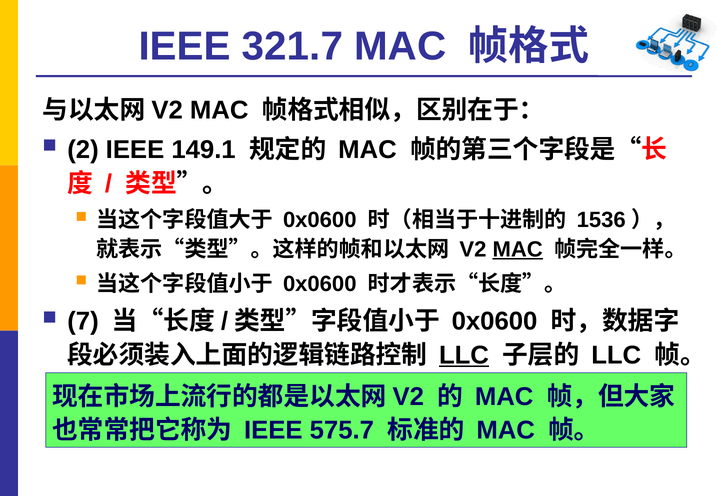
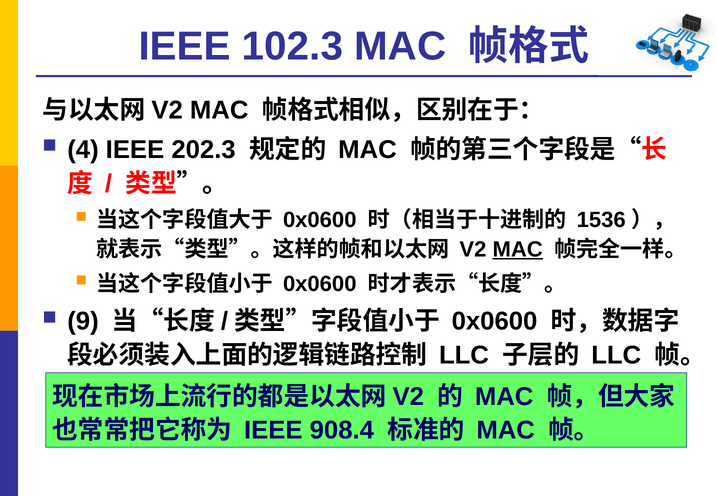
321.7: 321.7 -> 102.3 (293, 46)
2: 2 -> 4 (83, 150)
149.1: 149.1 -> 202.3 (204, 150)
7: 7 -> 9 (83, 322)
LLC underline: present -> none (464, 356)
575.7: 575.7 -> 908.4 (342, 431)
